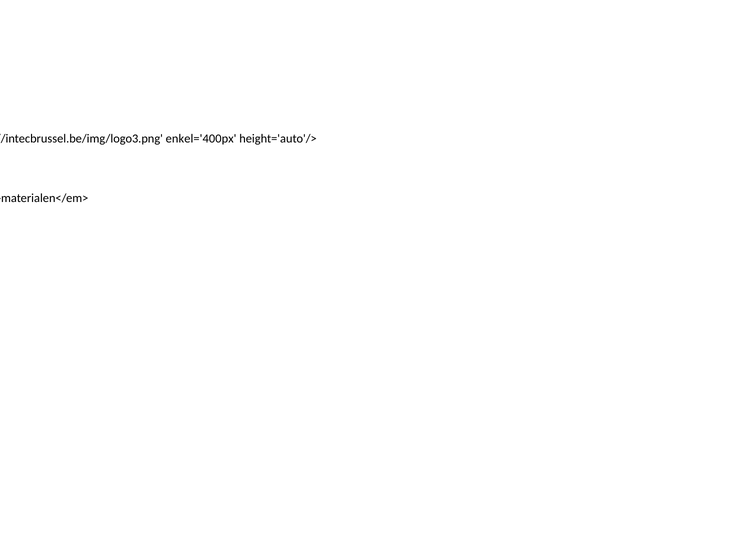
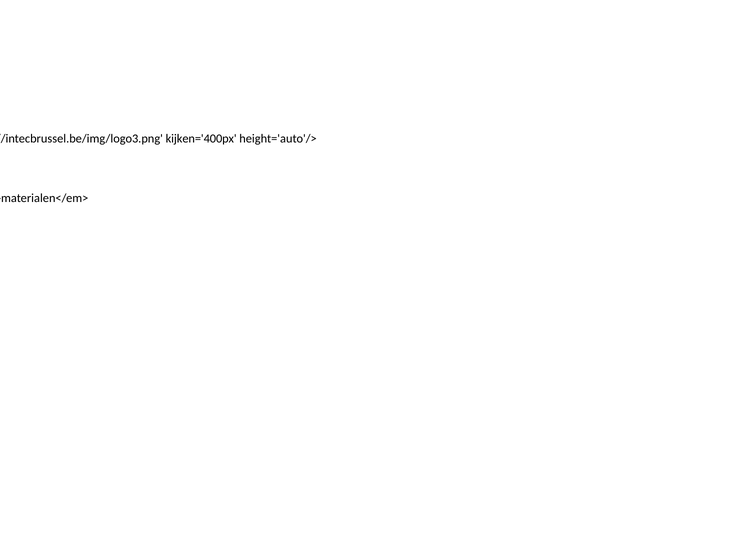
enkel='400px: enkel='400px -> kijken='400px (201, 138)
